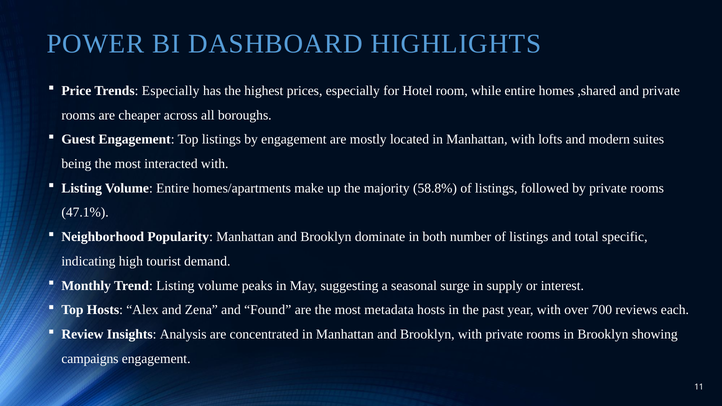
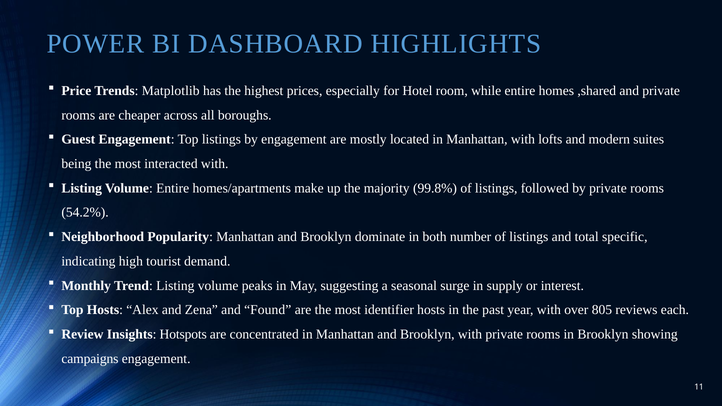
Trends Especially: Especially -> Matplotlib (171, 91)
58.8%: 58.8% -> 99.8% (435, 188)
47.1%: 47.1% -> 54.2% (85, 213)
metadata: metadata -> identifier (389, 310)
700: 700 -> 805 (602, 310)
Analysis: Analysis -> Hotspots (183, 334)
